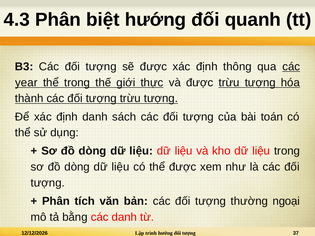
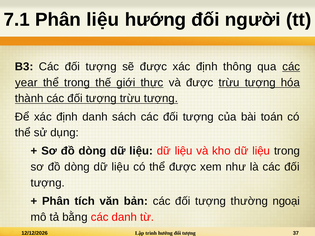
4.3: 4.3 -> 7.1 (17, 20)
Phân biệt: biệt -> liệu (103, 20)
quanh: quanh -> người (253, 20)
